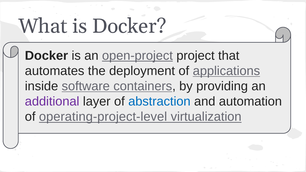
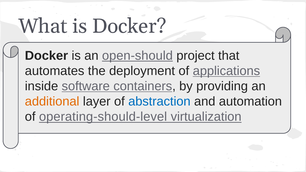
open-project: open-project -> open-should (137, 56)
additional colour: purple -> orange (52, 102)
operating-project-level: operating-project-level -> operating-should-level (103, 117)
